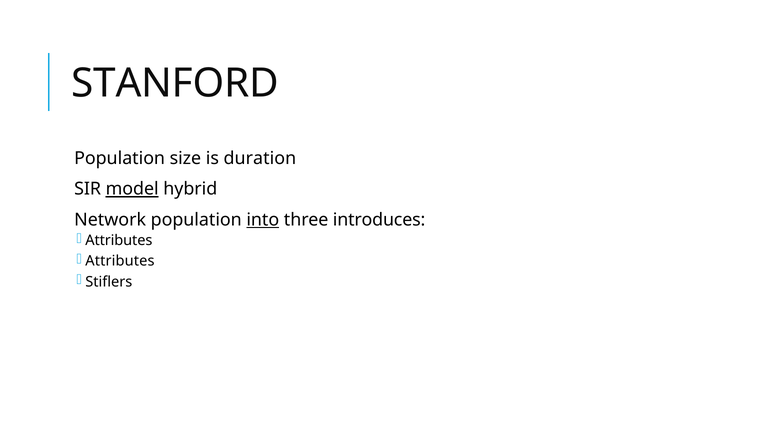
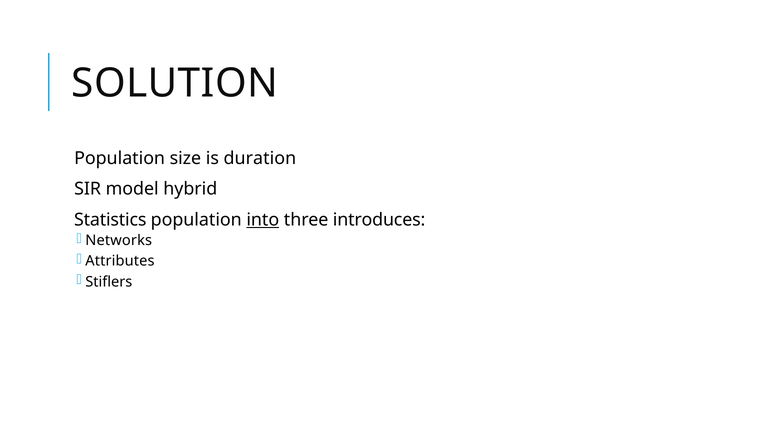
STANFORD: STANFORD -> SOLUTION (175, 84)
model underline: present -> none (132, 189)
Network: Network -> Statistics (110, 220)
Attributes: Attributes -> Networks (119, 241)
